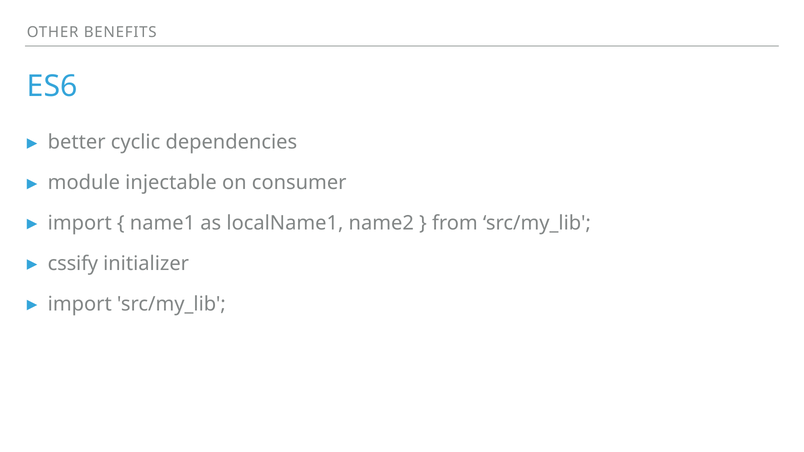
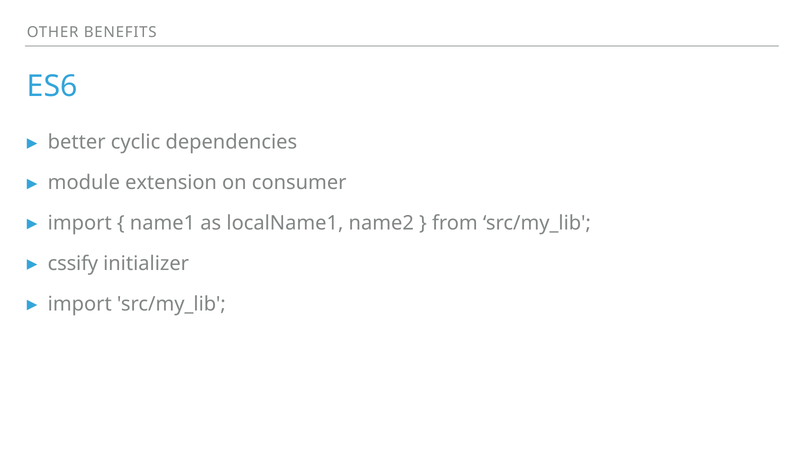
injectable: injectable -> extension (171, 183)
